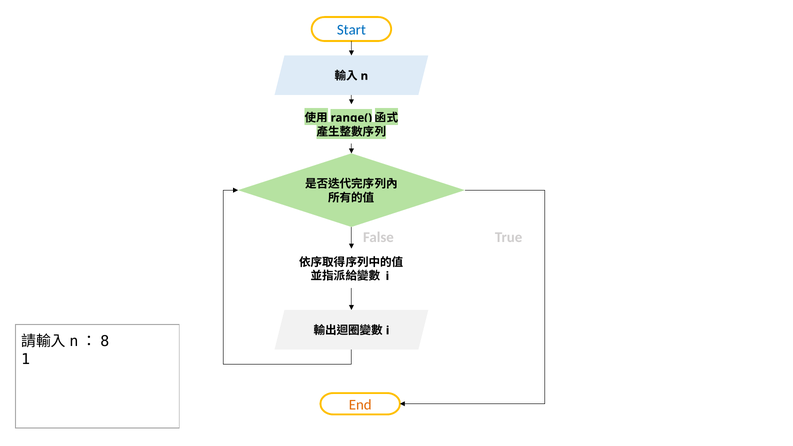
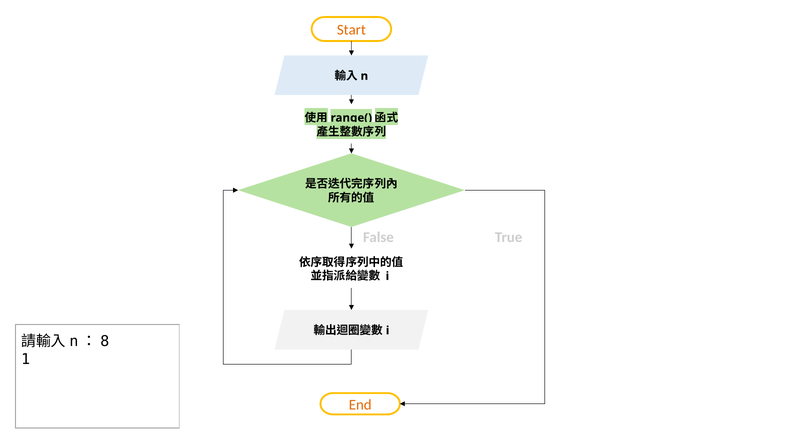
Start colour: blue -> orange (351, 30)
